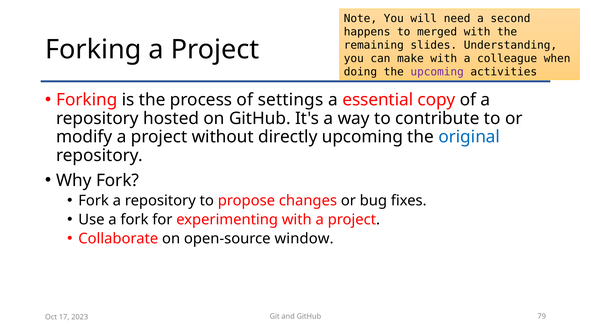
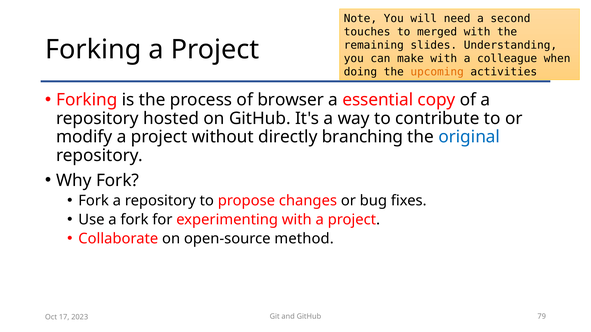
happens: happens -> touches (367, 32)
upcoming colour: purple -> orange (437, 72)
settings: settings -> browser (291, 100)
directly upcoming: upcoming -> branching (362, 137)
window: window -> method (304, 239)
